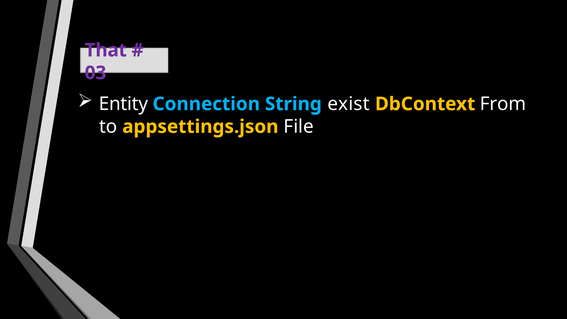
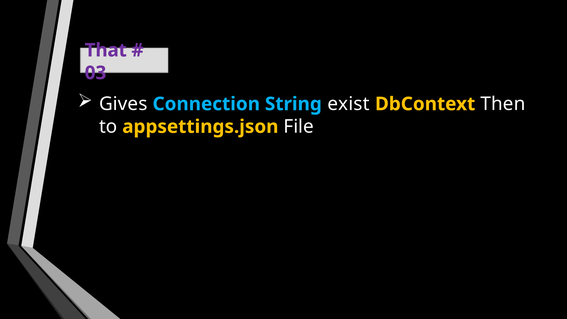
Entity: Entity -> Gives (123, 104)
From: From -> Then (503, 104)
